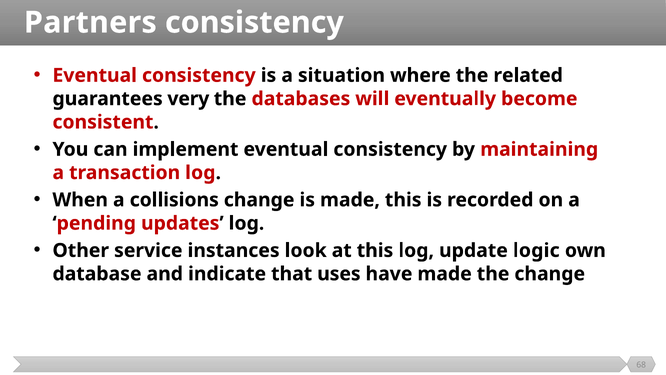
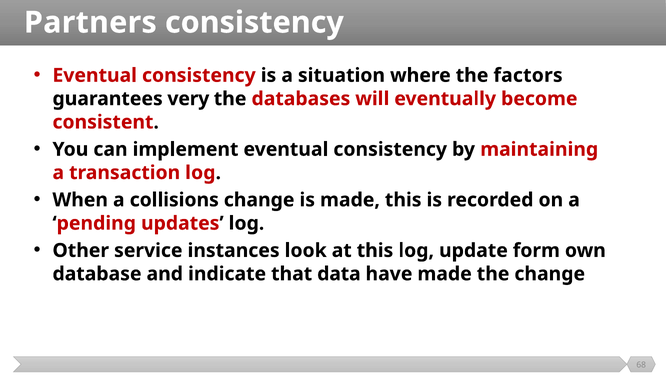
related: related -> factors (528, 75)
logic: logic -> form (536, 250)
uses: uses -> data (339, 274)
